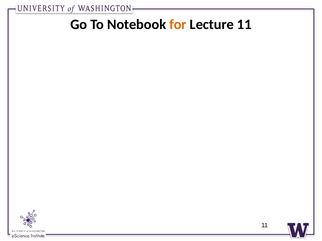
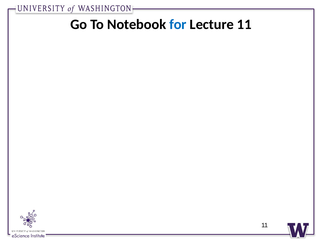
for colour: orange -> blue (178, 25)
